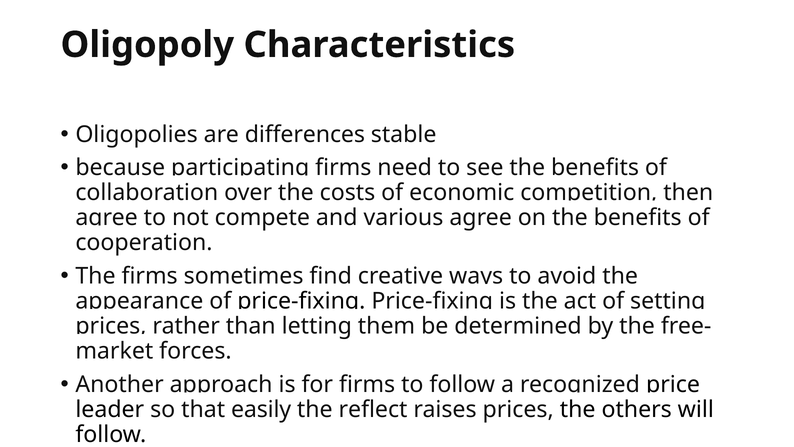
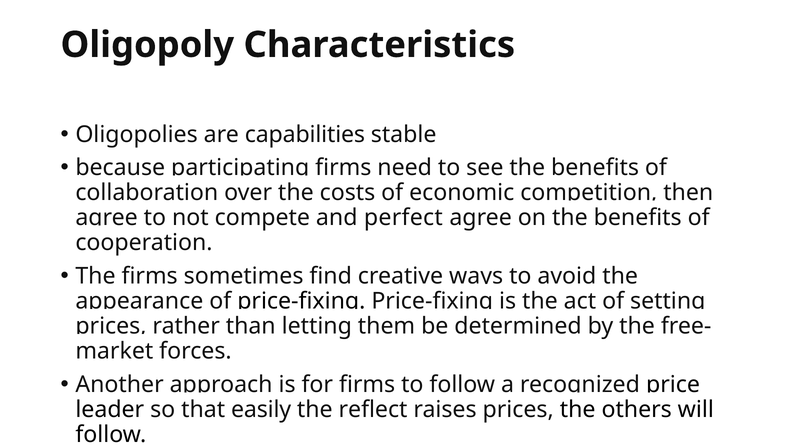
differences: differences -> capabilities (305, 134)
various: various -> perfect (403, 218)
